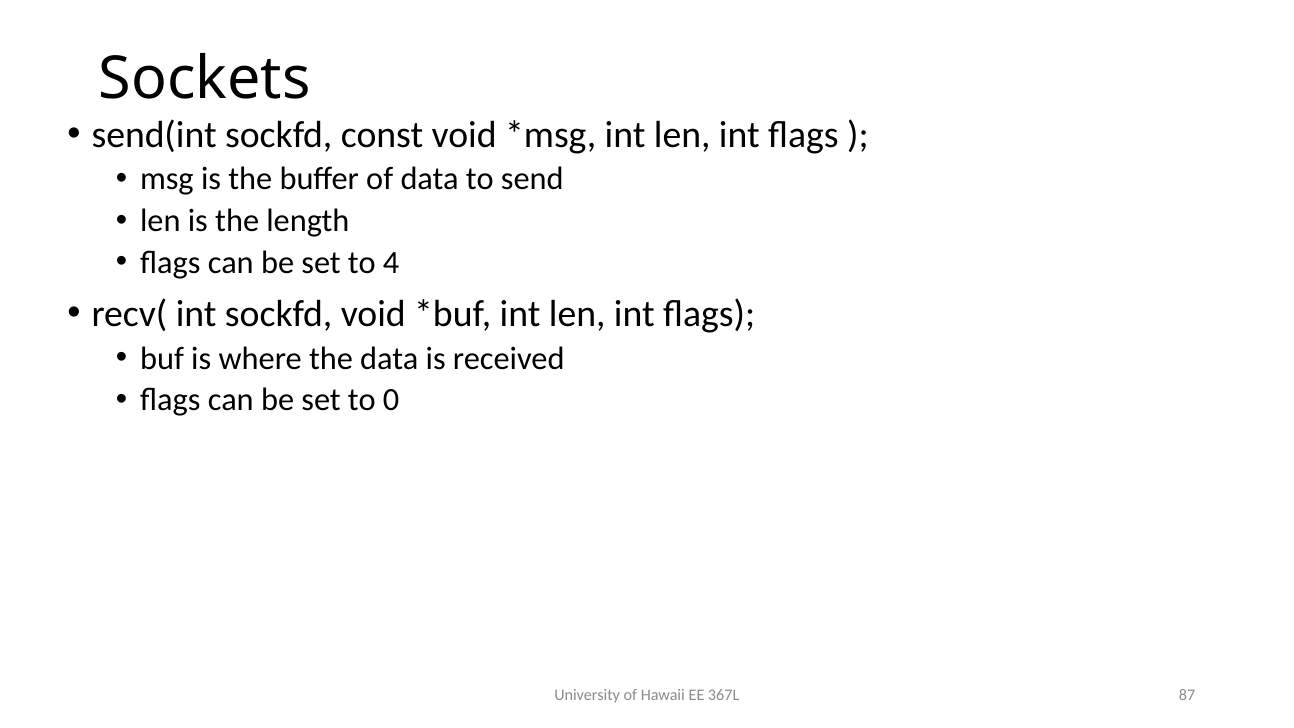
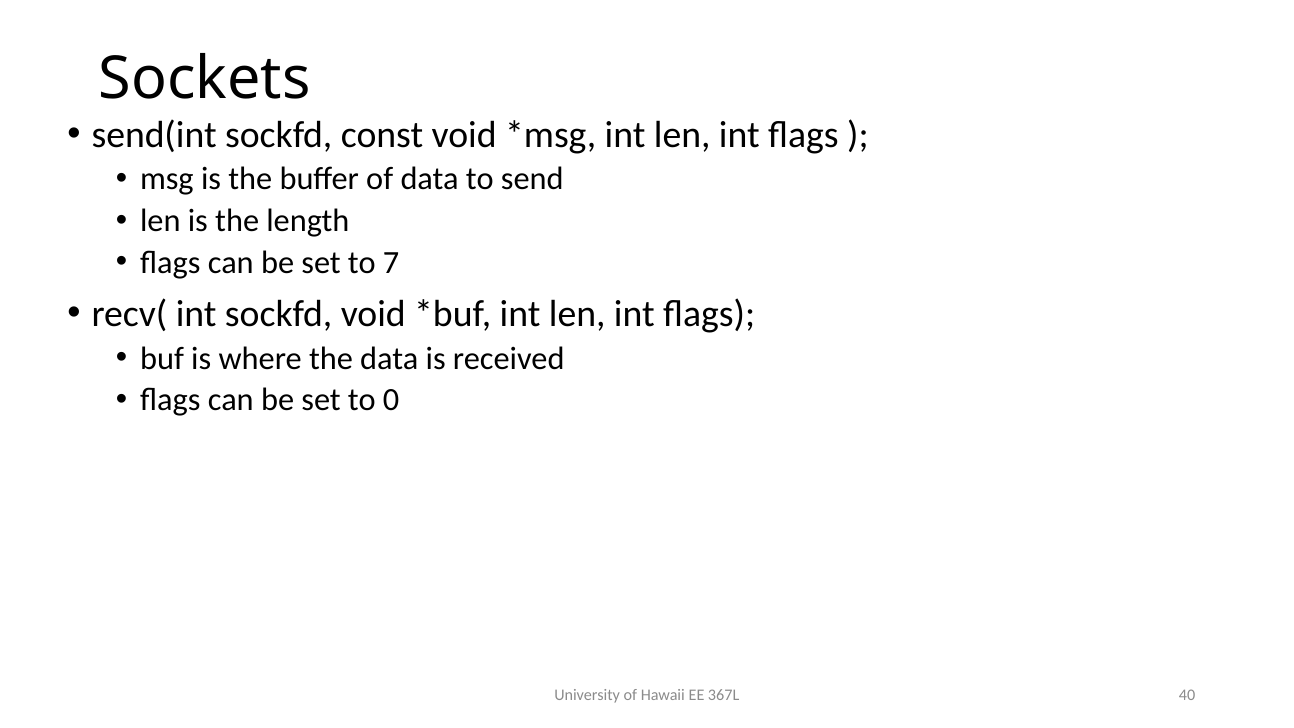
4: 4 -> 7 (391, 262)
87: 87 -> 40 (1187, 695)
